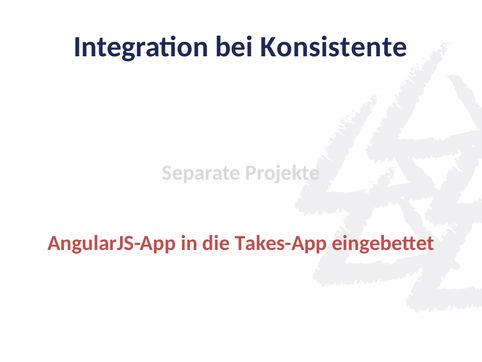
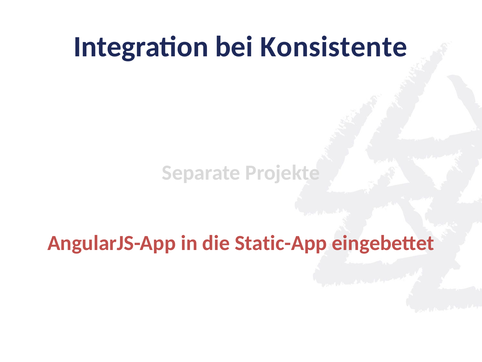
Takes-App: Takes-App -> Static-App (281, 243)
